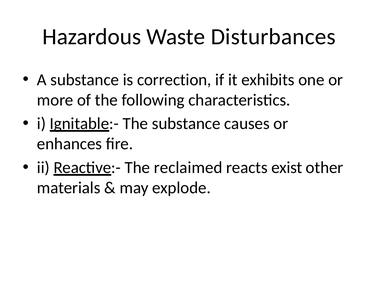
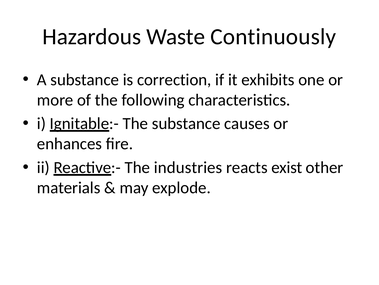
Disturbances: Disturbances -> Continuously (273, 37)
reclaimed: reclaimed -> industries (188, 167)
